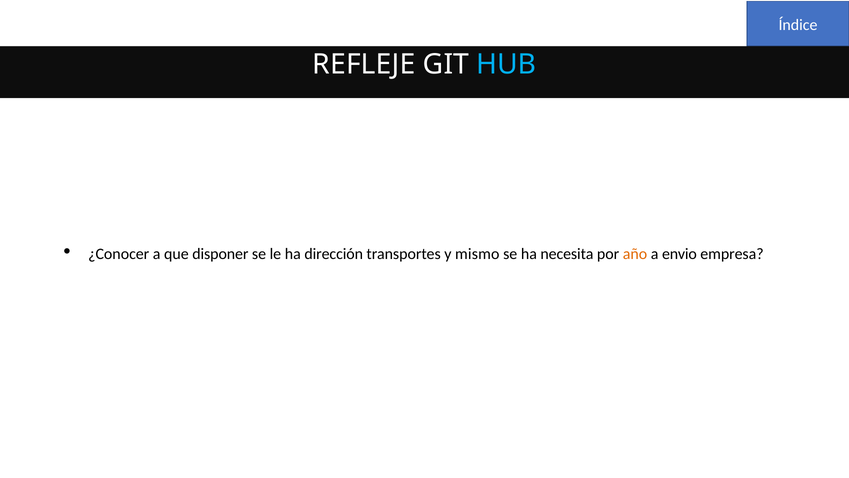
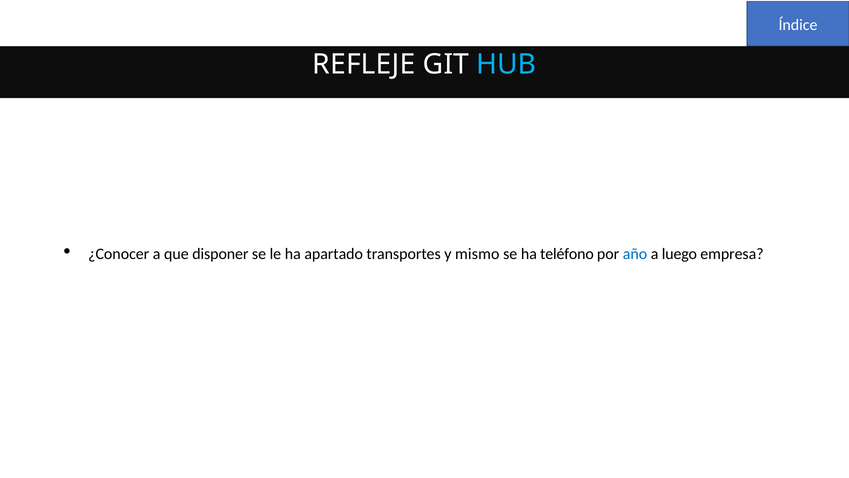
dirección: dirección -> apartado (334, 254)
necesita: necesita -> teléfono (567, 254)
año colour: orange -> blue (635, 254)
envio: envio -> luego (679, 254)
